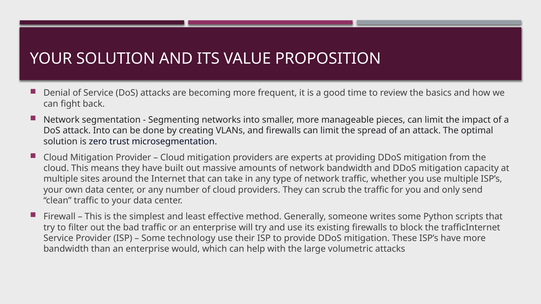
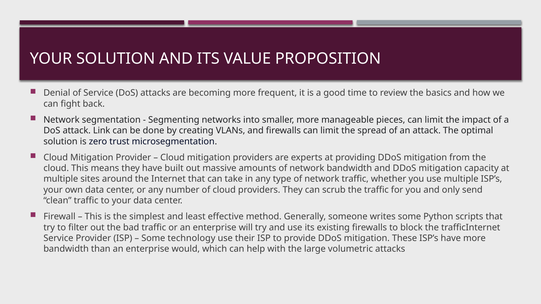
attack Into: Into -> Link (102, 131)
